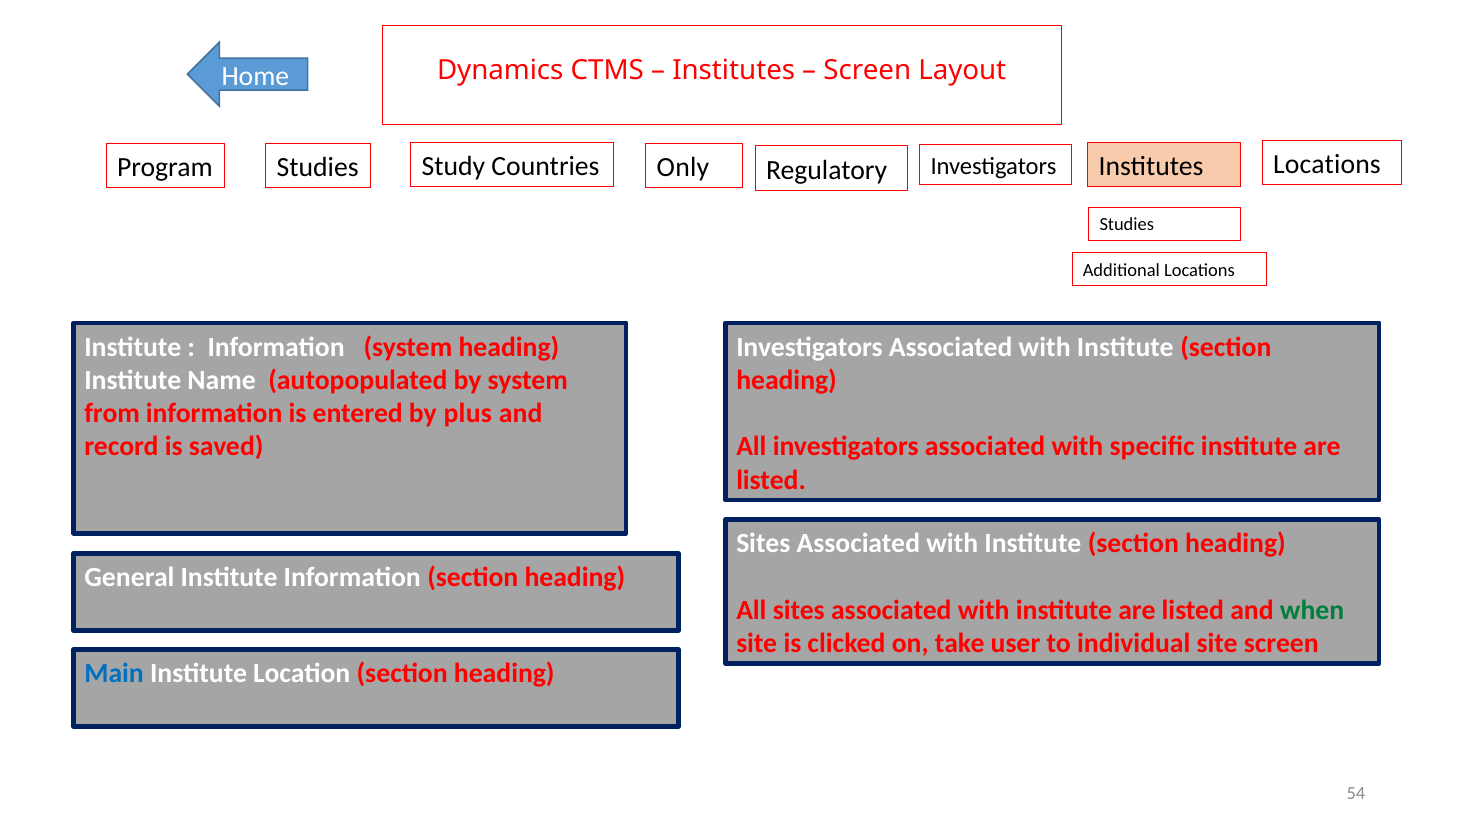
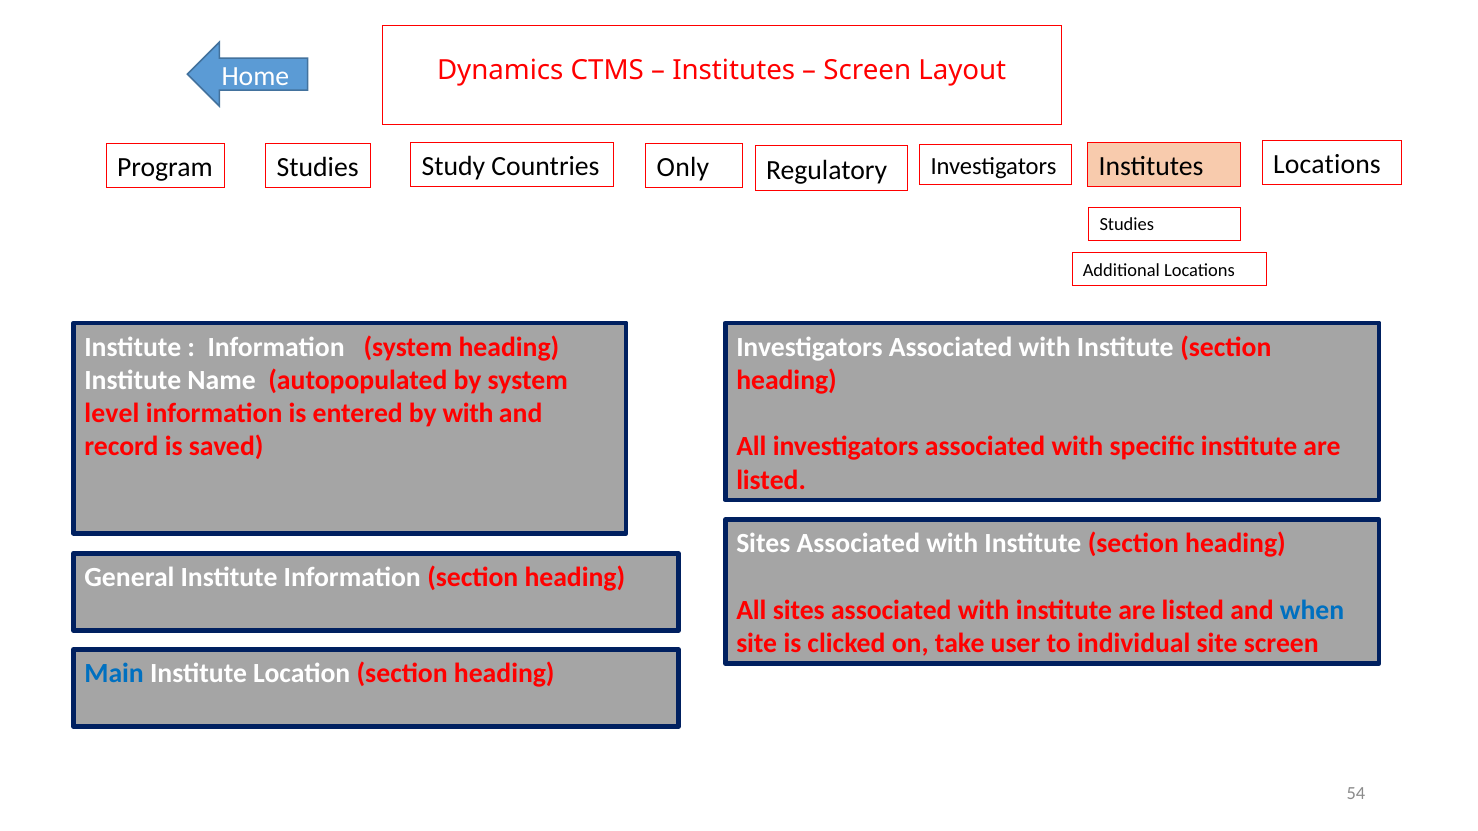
from: from -> level (112, 414)
by plus: plus -> with (468, 414)
when colour: green -> blue (1312, 610)
